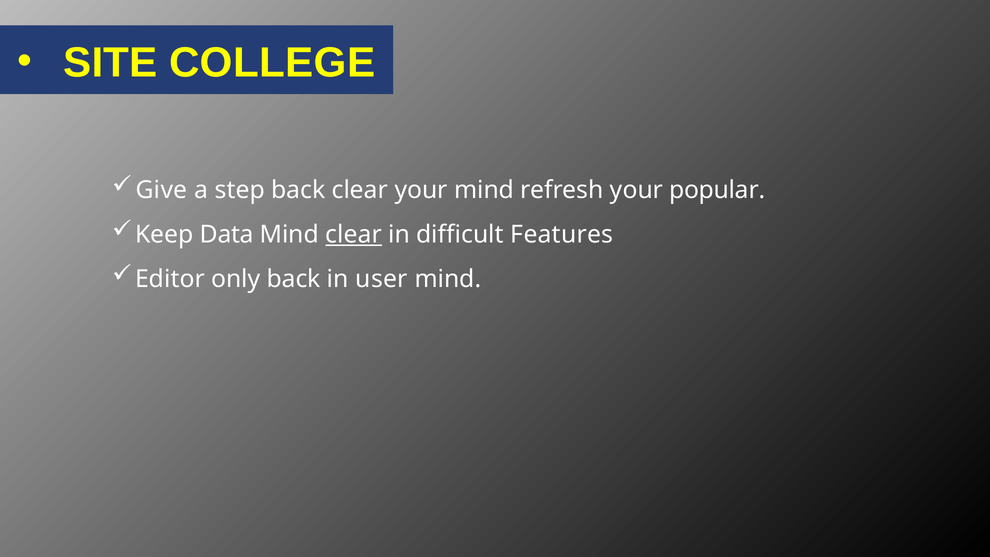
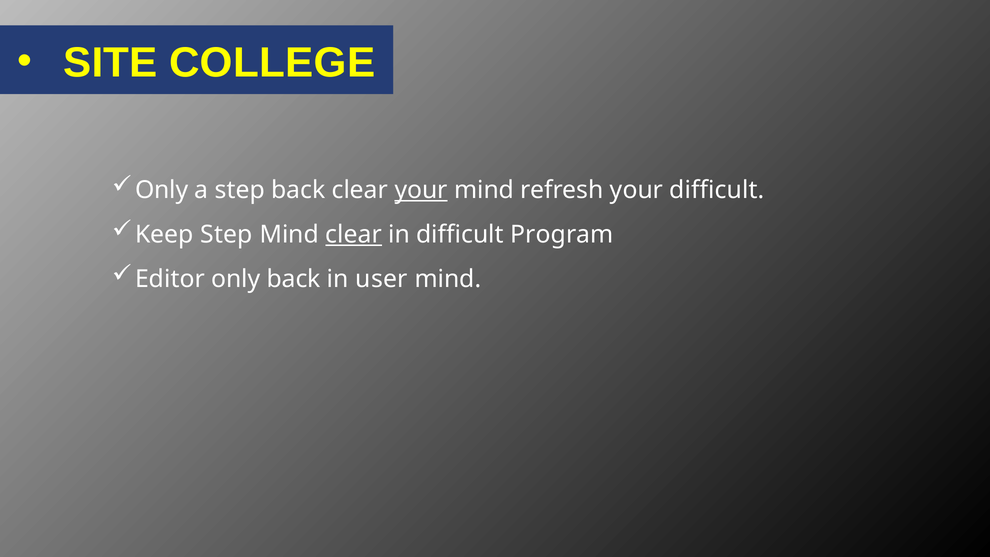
Give: Give -> Only (162, 190)
your underline: none -> present (421, 190)
your popular: popular -> difficult (717, 190)
Keep Data: Data -> Step (226, 234)
Features: Features -> Program (562, 234)
